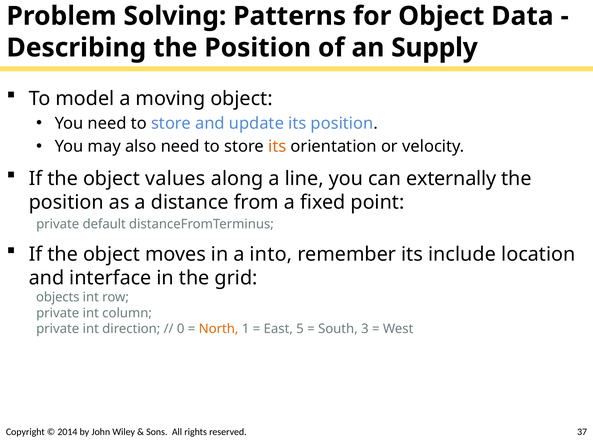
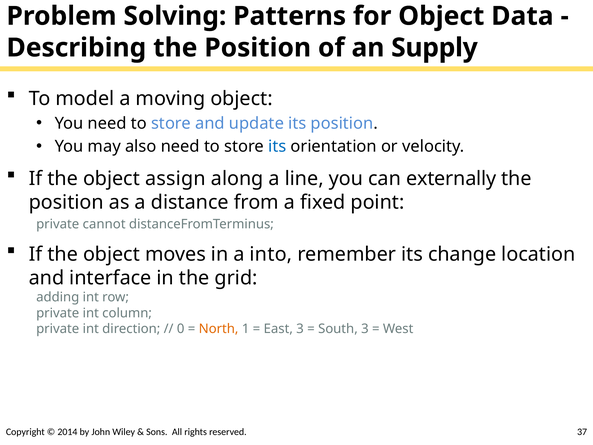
its colour: orange -> blue (277, 146)
values: values -> assign (175, 179)
default: default -> cannot (104, 224)
include: include -> change (462, 254)
objects: objects -> adding (58, 297)
East 5: 5 -> 3 (300, 329)
